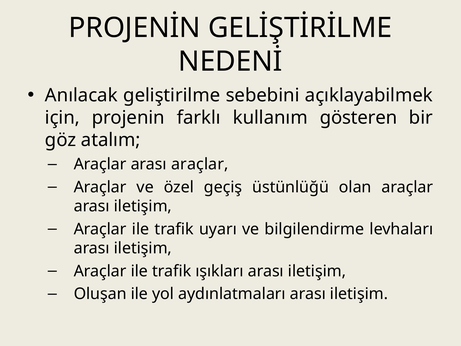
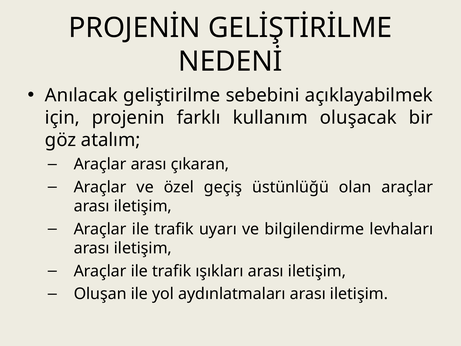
gösteren: gösteren -> oluşacak (358, 118)
arası araçlar: araçlar -> çıkaran (200, 164)
